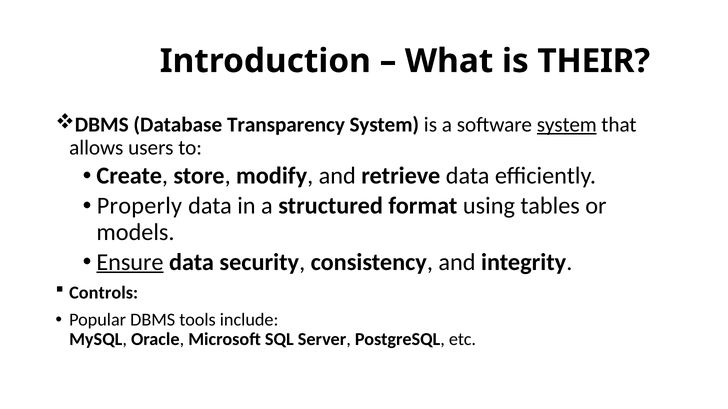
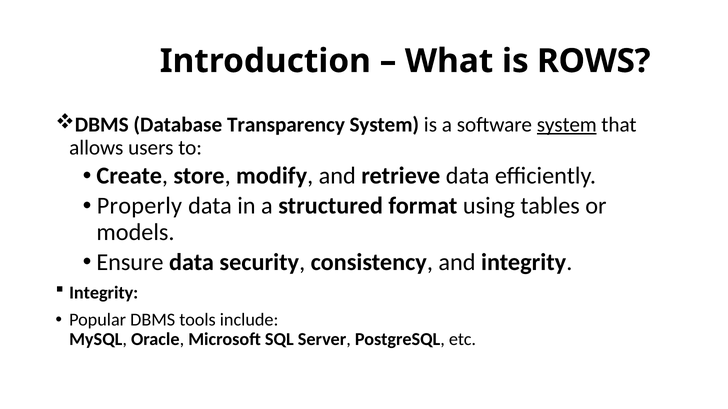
THEIR: THEIR -> ROWS (594, 61)
Ensure underline: present -> none (130, 262)
Controls: Controls -> Integrity (104, 293)
